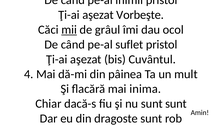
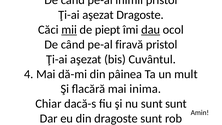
aşezat Vorbeşte: Vorbeşte -> Dragoste (140, 15)
grâul: grâul -> piept (108, 30)
dau underline: none -> present (151, 30)
pe-al suflet: suflet -> firavă (129, 44)
